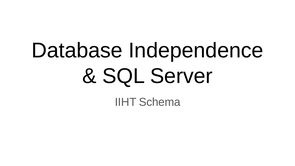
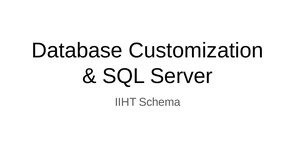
Independence: Independence -> Customization (196, 50)
